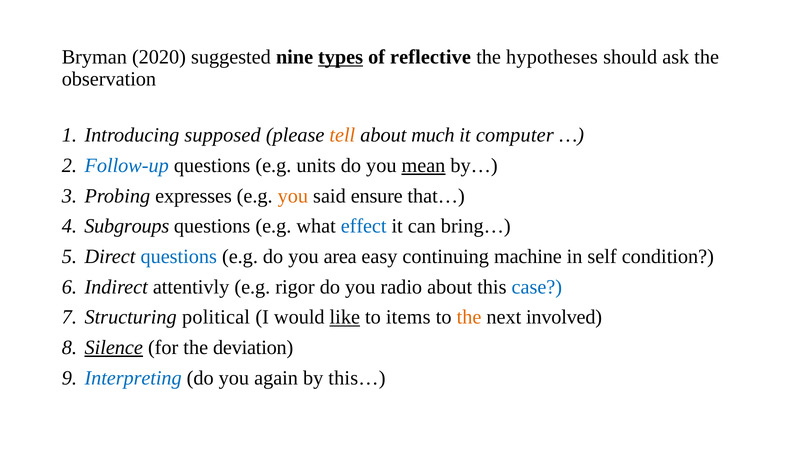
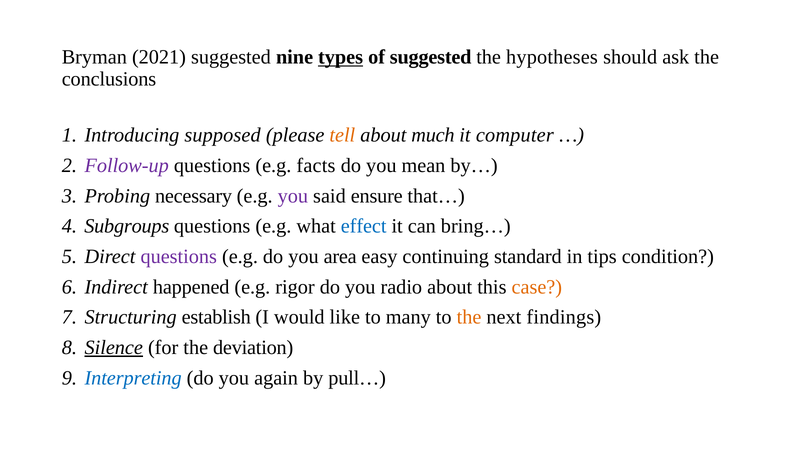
2020: 2020 -> 2021 (159, 57)
of reflective: reflective -> suggested (431, 57)
observation: observation -> conclusions (109, 79)
Follow-up colour: blue -> purple (127, 165)
units: units -> facts (316, 165)
mean underline: present -> none (423, 165)
expresses: expresses -> necessary (194, 196)
you colour: orange -> purple (293, 196)
questions colour: blue -> purple (179, 256)
machine: machine -> standard (528, 256)
self: self -> tips (602, 256)
attentivly: attentivly -> happened (191, 287)
case colour: blue -> orange (537, 287)
political: political -> establish (216, 317)
like underline: present -> none (345, 317)
items: items -> many (408, 317)
involved: involved -> findings (564, 317)
this…: this… -> pull… (357, 378)
